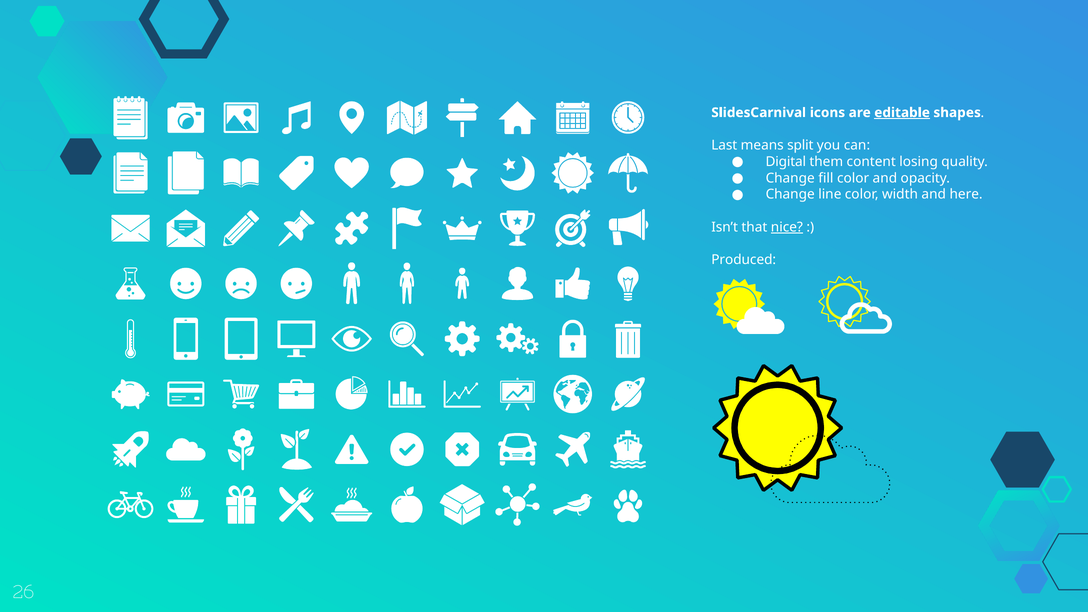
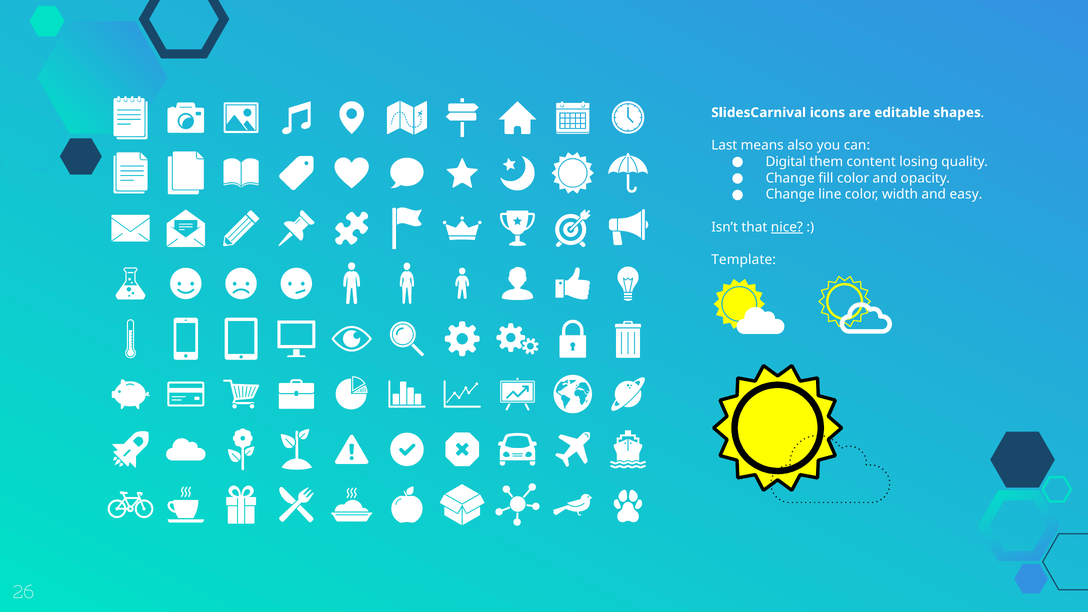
editable underline: present -> none (902, 113)
split: split -> also (800, 145)
here: here -> easy (966, 194)
Produced: Produced -> Template (744, 260)
